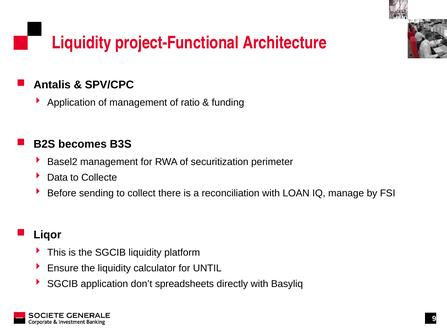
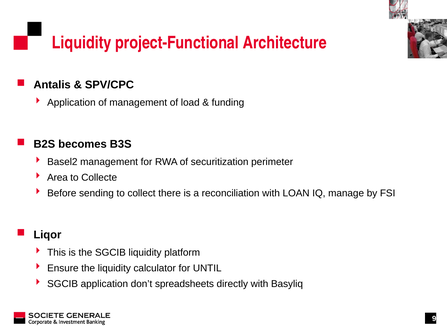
ratio: ratio -> load (190, 103)
Data: Data -> Area (57, 178)
